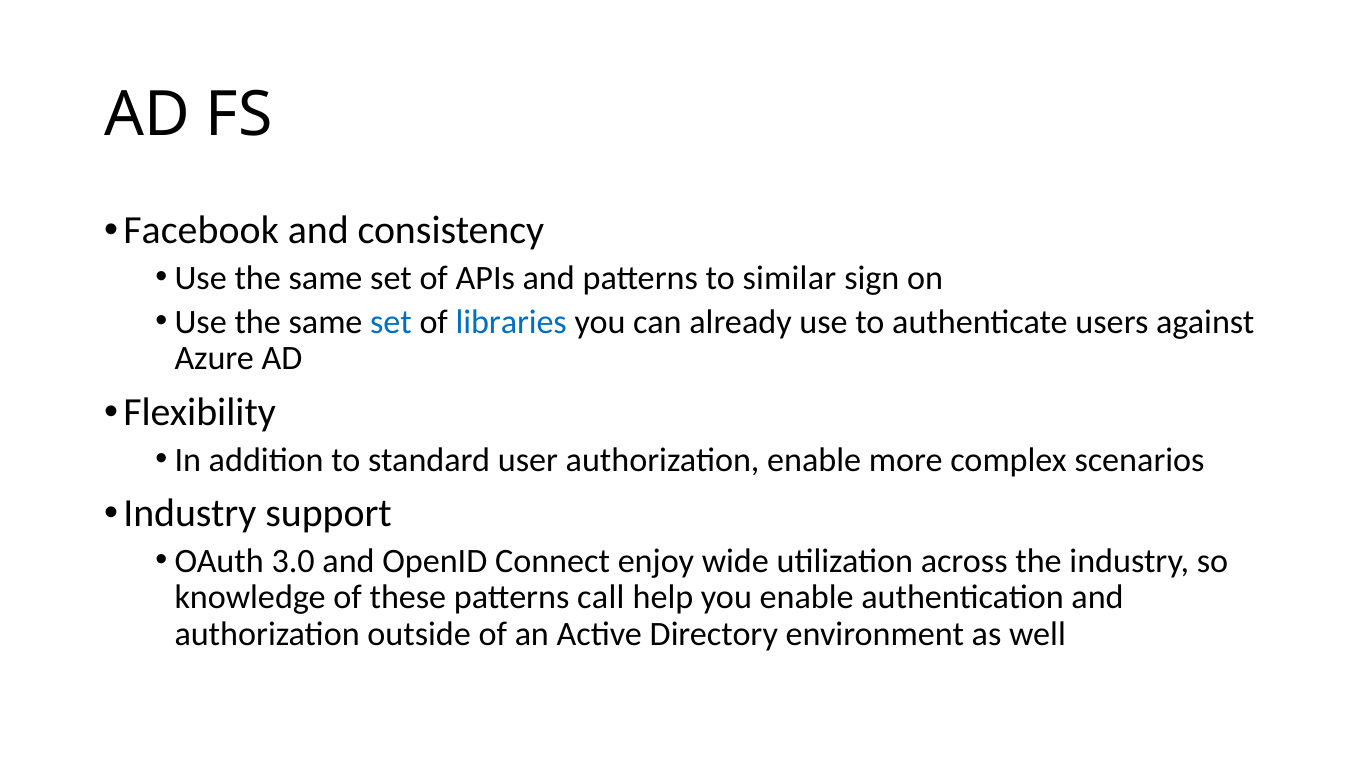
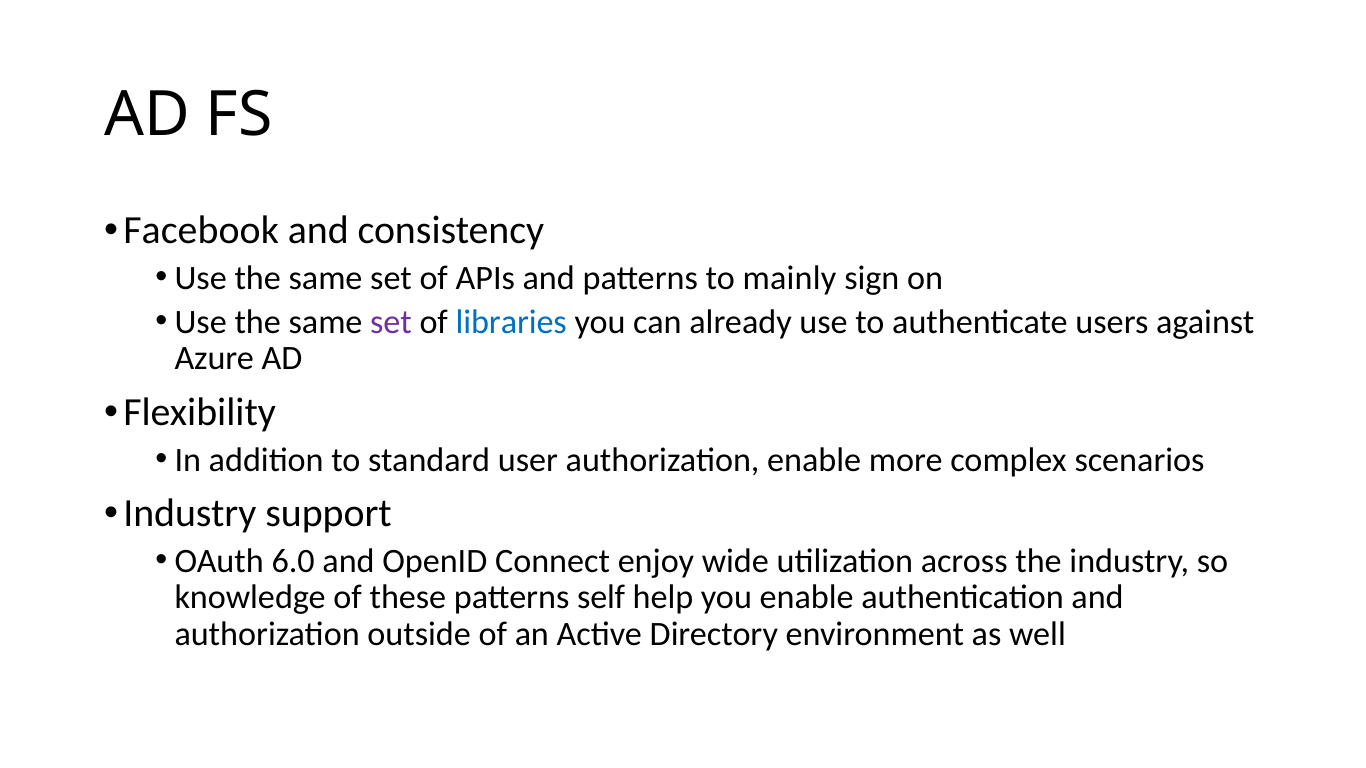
similar: similar -> mainly (789, 278)
set colour: blue -> purple (391, 322)
3.0: 3.0 -> 6.0 (293, 561)
call: call -> self (601, 598)
